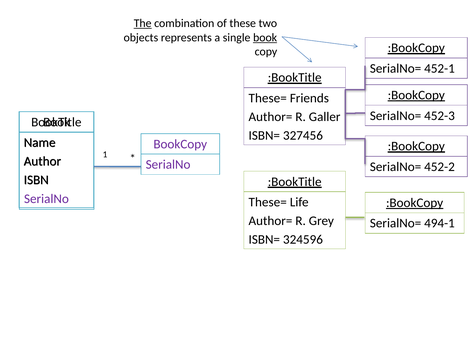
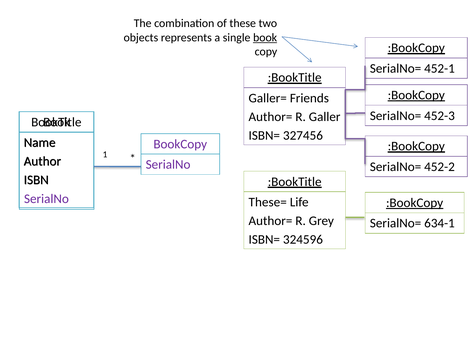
The underline: present -> none (143, 23)
These=: These= -> Galler= (268, 98)
494-1: 494-1 -> 634-1 (439, 223)
